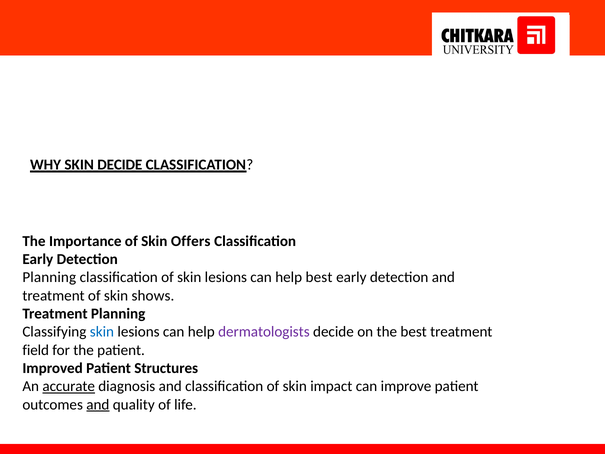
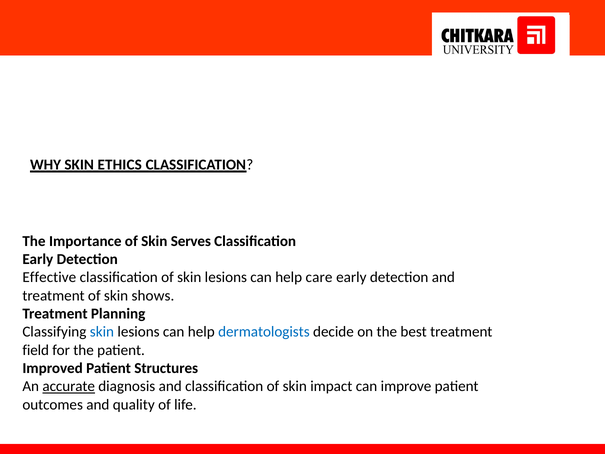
SKIN DECIDE: DECIDE -> ETHICS (120, 165)
Offers: Offers -> Serves (191, 241)
Planning: Planning -> Effective (49, 277)
help best: best -> care (319, 277)
dermatologists colour: purple -> blue (264, 332)
and underline: present -> none (98, 404)
